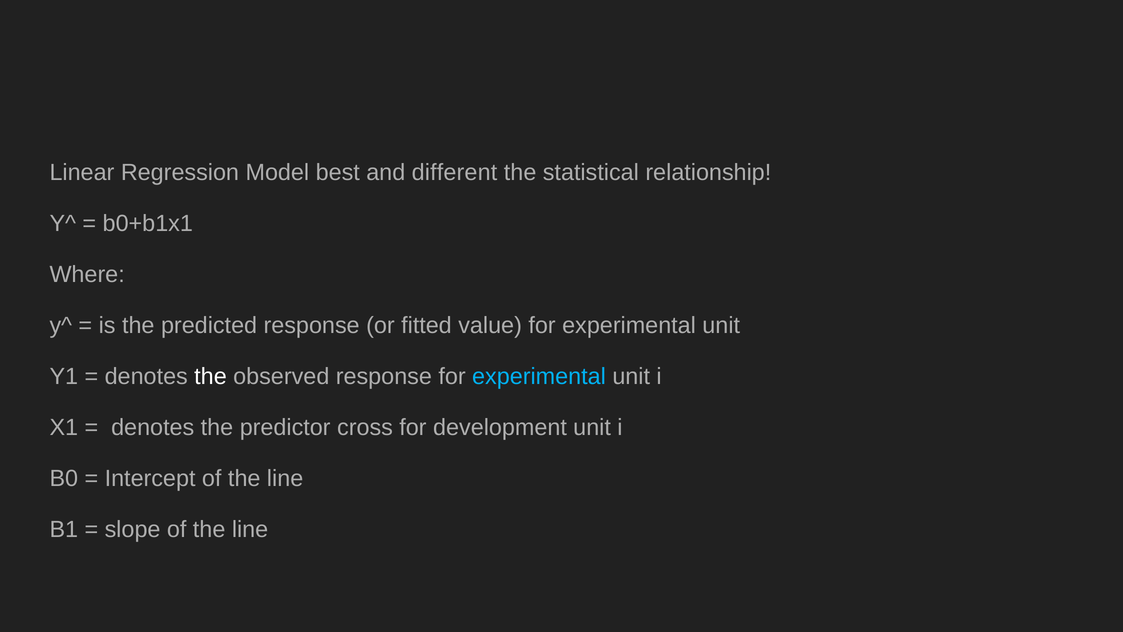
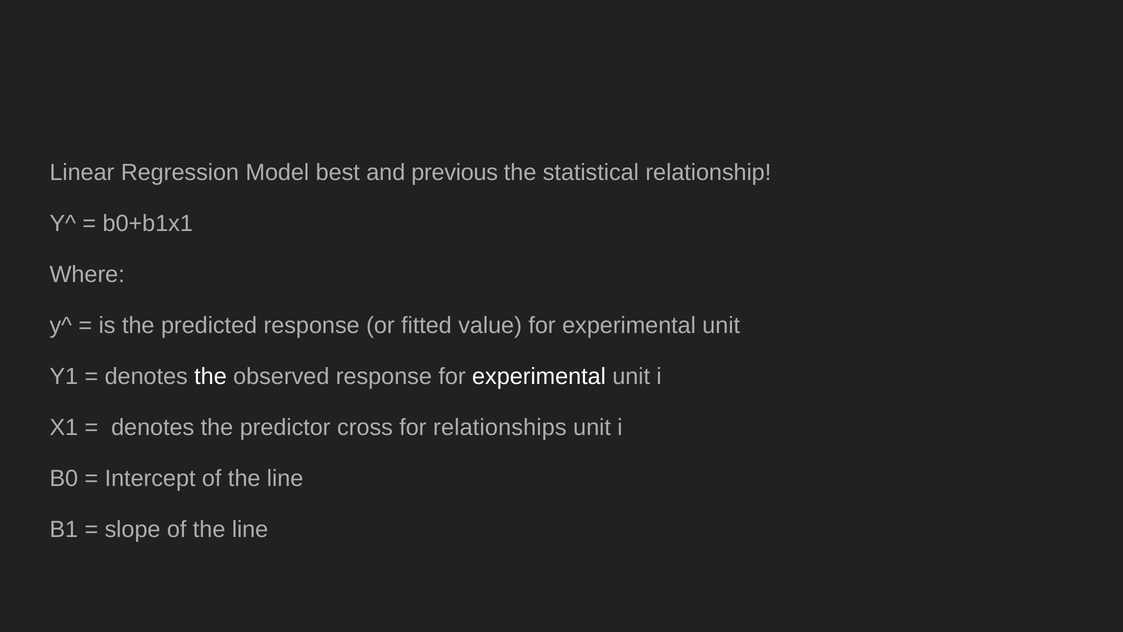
different: different -> previous (455, 173)
experimental colour: light blue -> white (539, 377)
development: development -> relationships (500, 428)
